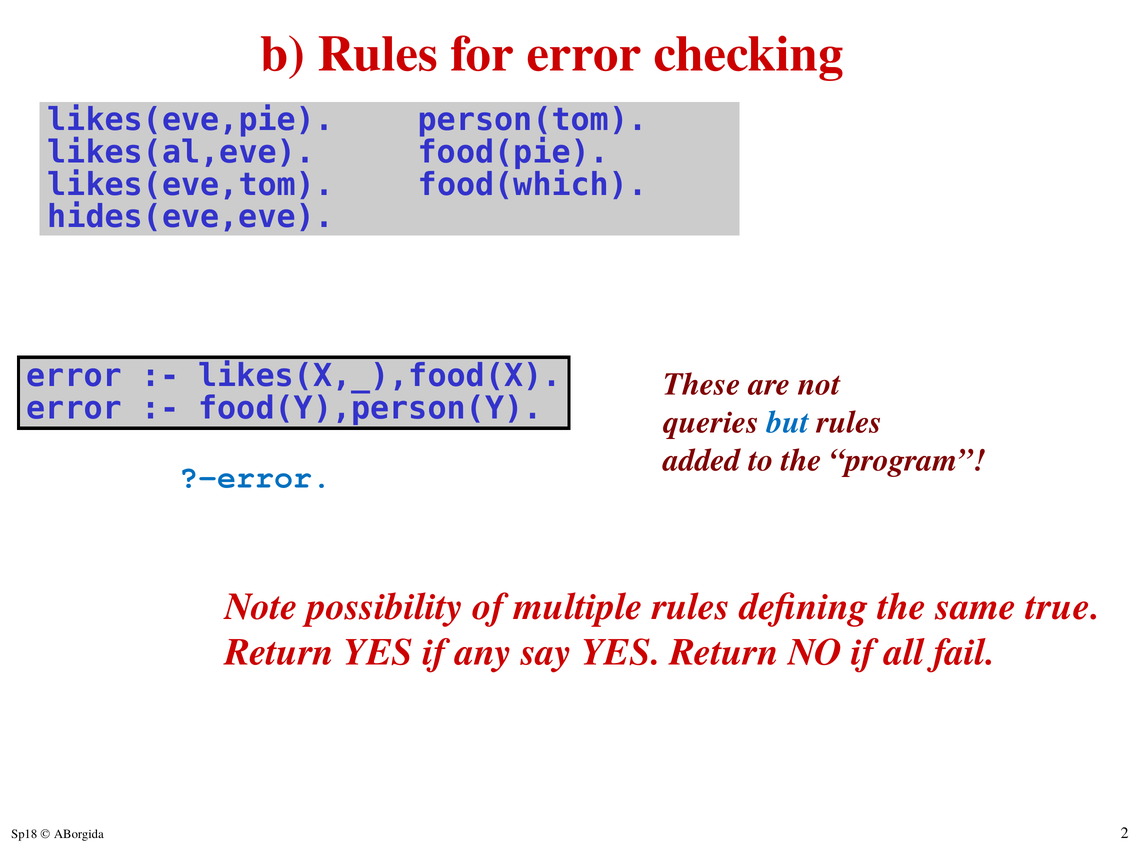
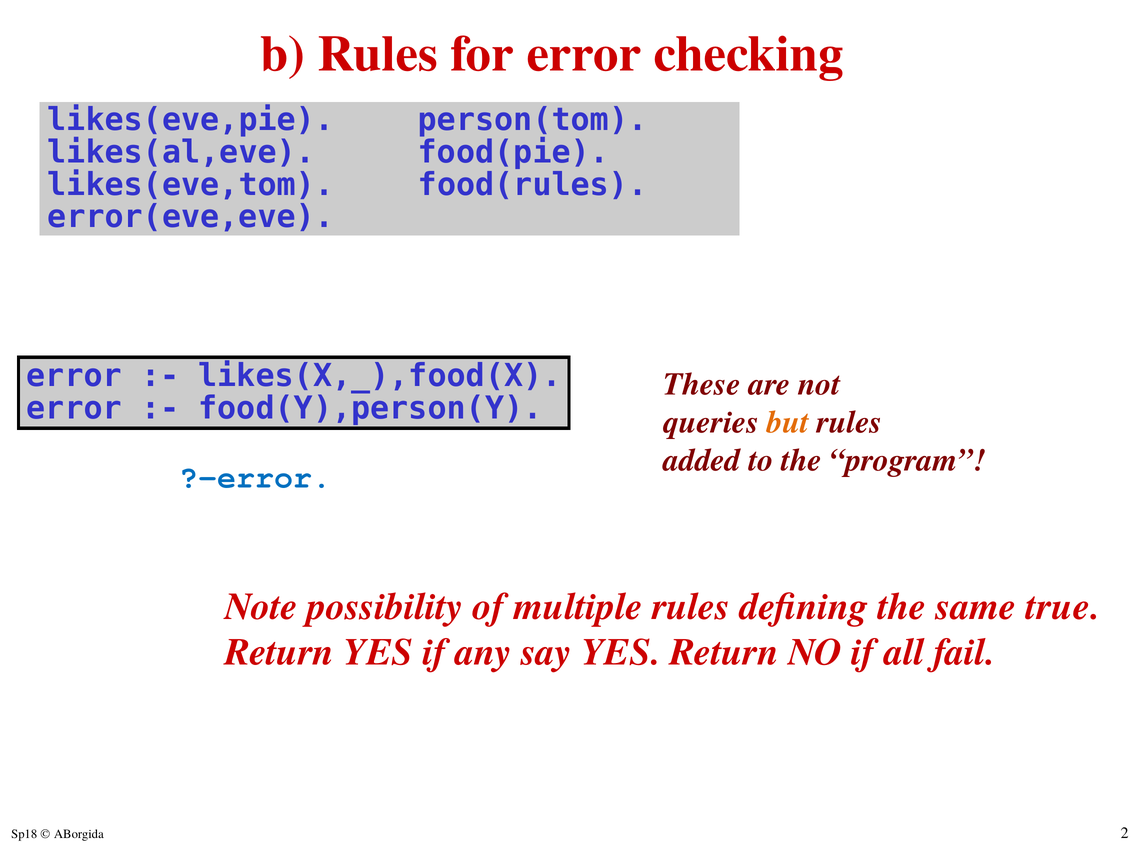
food(which: food(which -> food(rules (533, 185)
hides(eve,eve: hides(eve,eve -> error(eve,eve (191, 217)
but colour: blue -> orange (788, 422)
